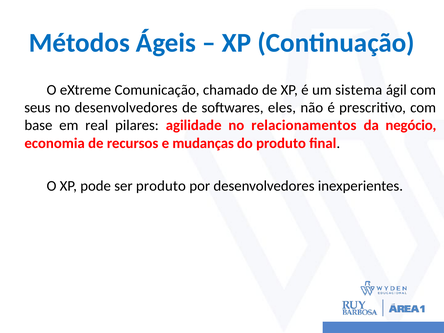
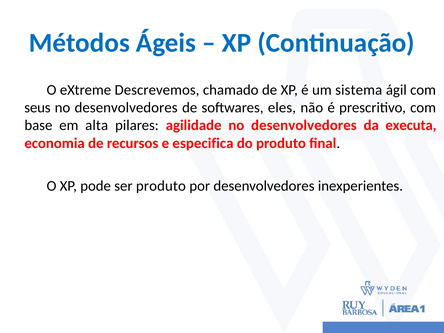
Comunicação: Comunicação -> Descrevemos (157, 90)
real: real -> alta (97, 125)
agilidade no relacionamentos: relacionamentos -> desenvolvedores (304, 125)
negócio: negócio -> executa (411, 125)
mudanças: mudanças -> especifica (203, 143)
